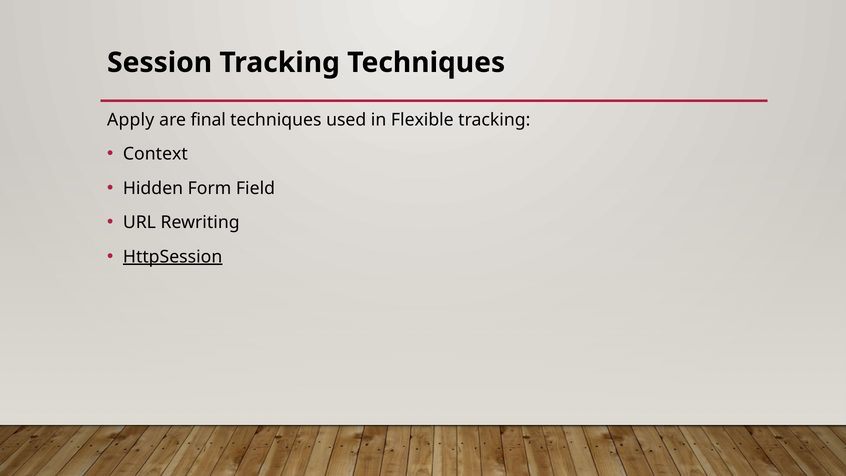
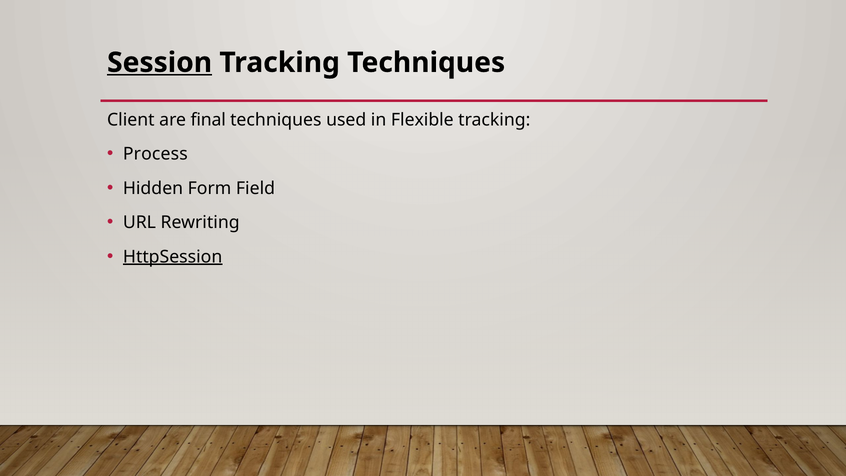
Session underline: none -> present (160, 63)
Apply: Apply -> Client (131, 120)
Context: Context -> Process (155, 154)
